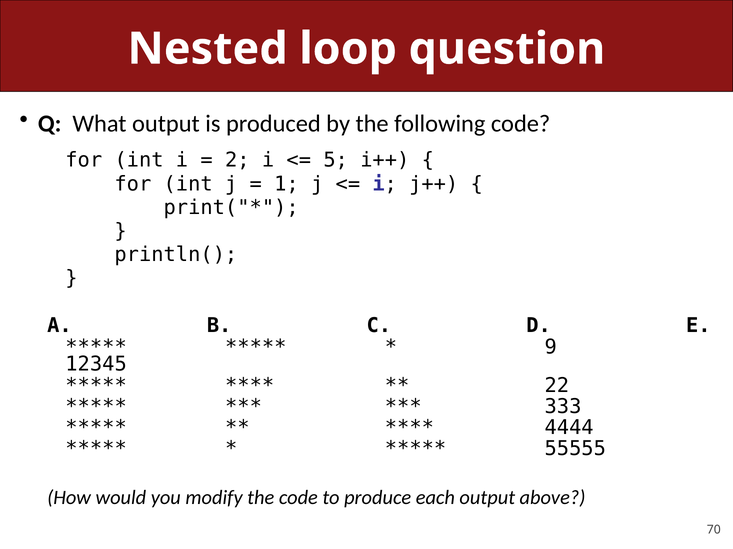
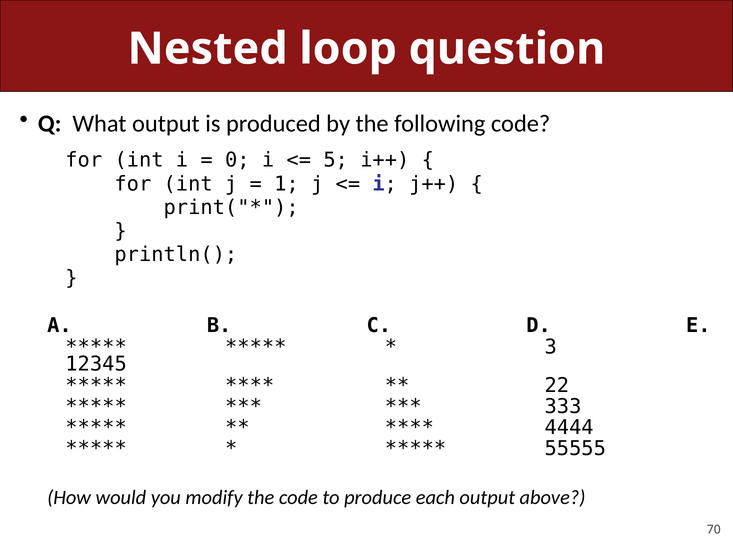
2: 2 -> 0 (237, 160)
9: 9 -> 3 (551, 348)
